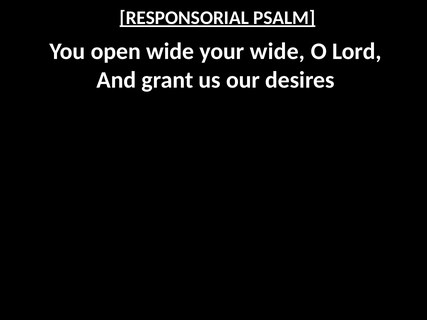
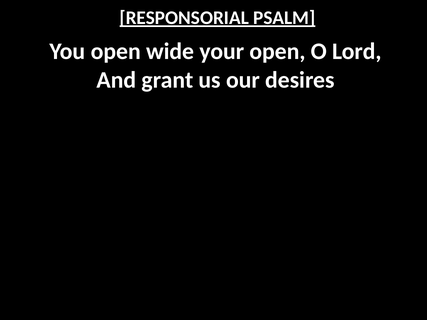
your wide: wide -> open (278, 52)
